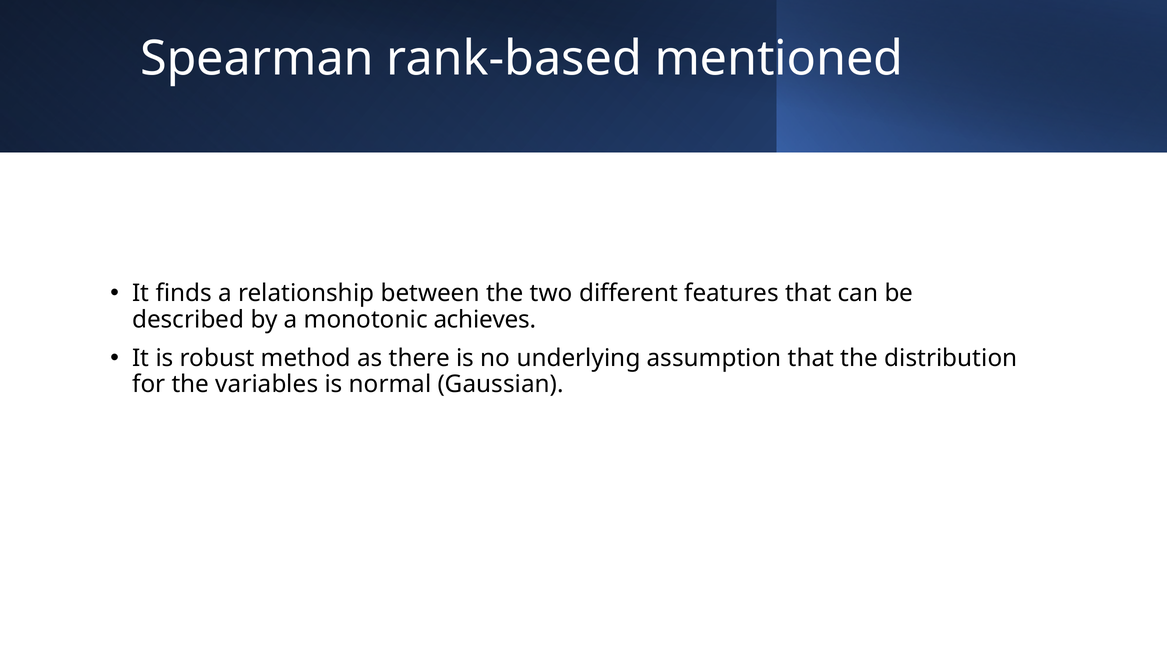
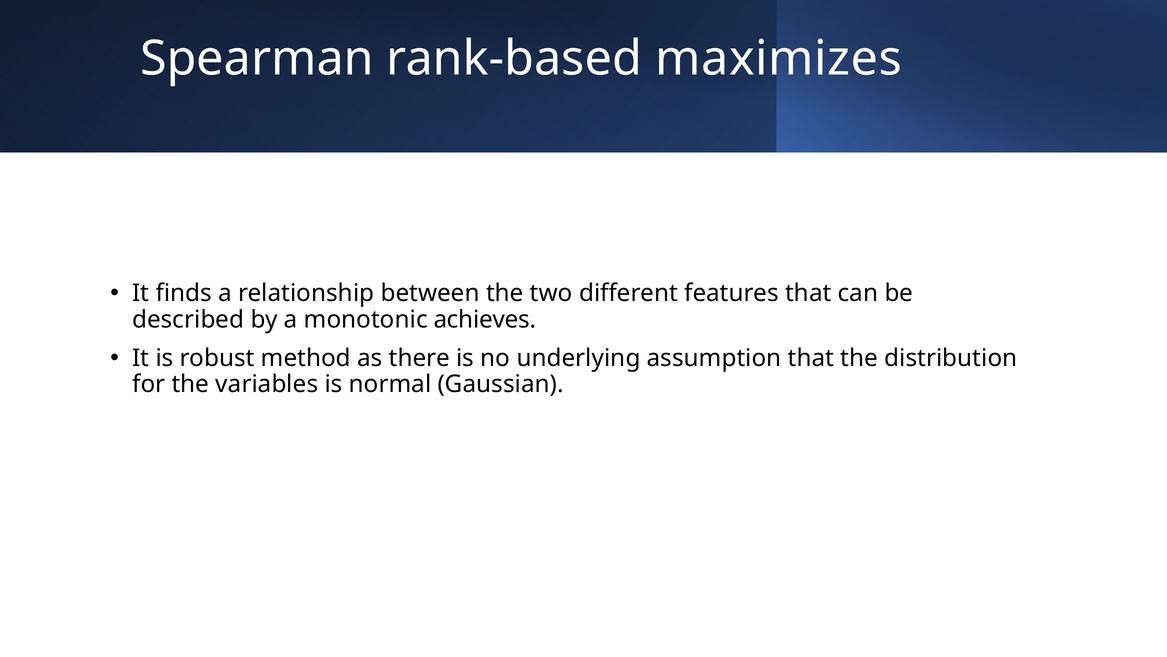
mentioned: mentioned -> maximizes (779, 58)
